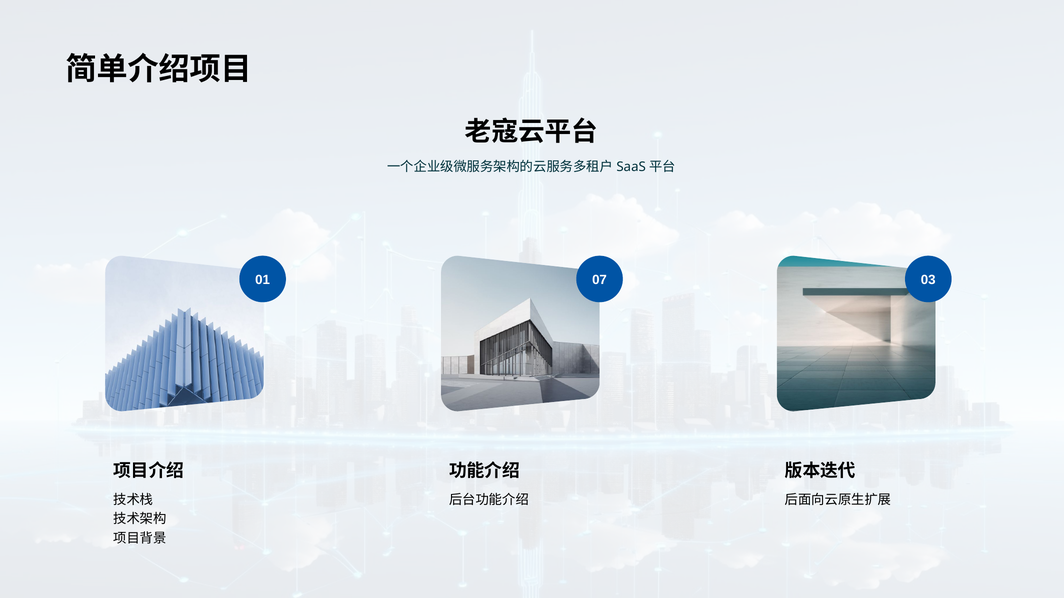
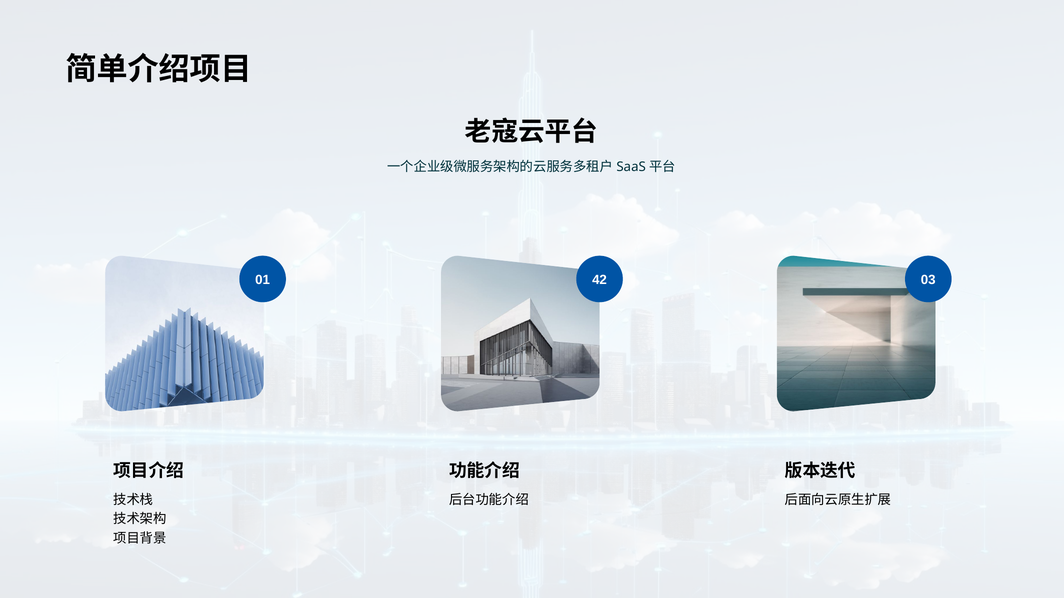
07: 07 -> 42 (600, 280)
